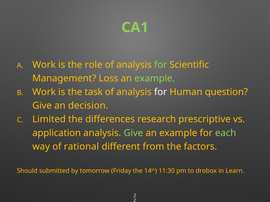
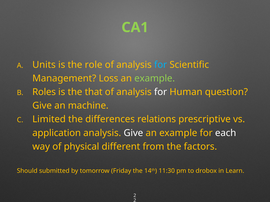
Work: Work -> Units (44, 65)
for colour: light green -> light blue (161, 65)
Work: Work -> Roles (44, 92)
task: task -> that (94, 92)
decision: decision -> machine (88, 106)
research: research -> relations (157, 120)
Give colour: light green -> white (133, 133)
each colour: light green -> white (226, 133)
rational: rational -> physical (82, 147)
